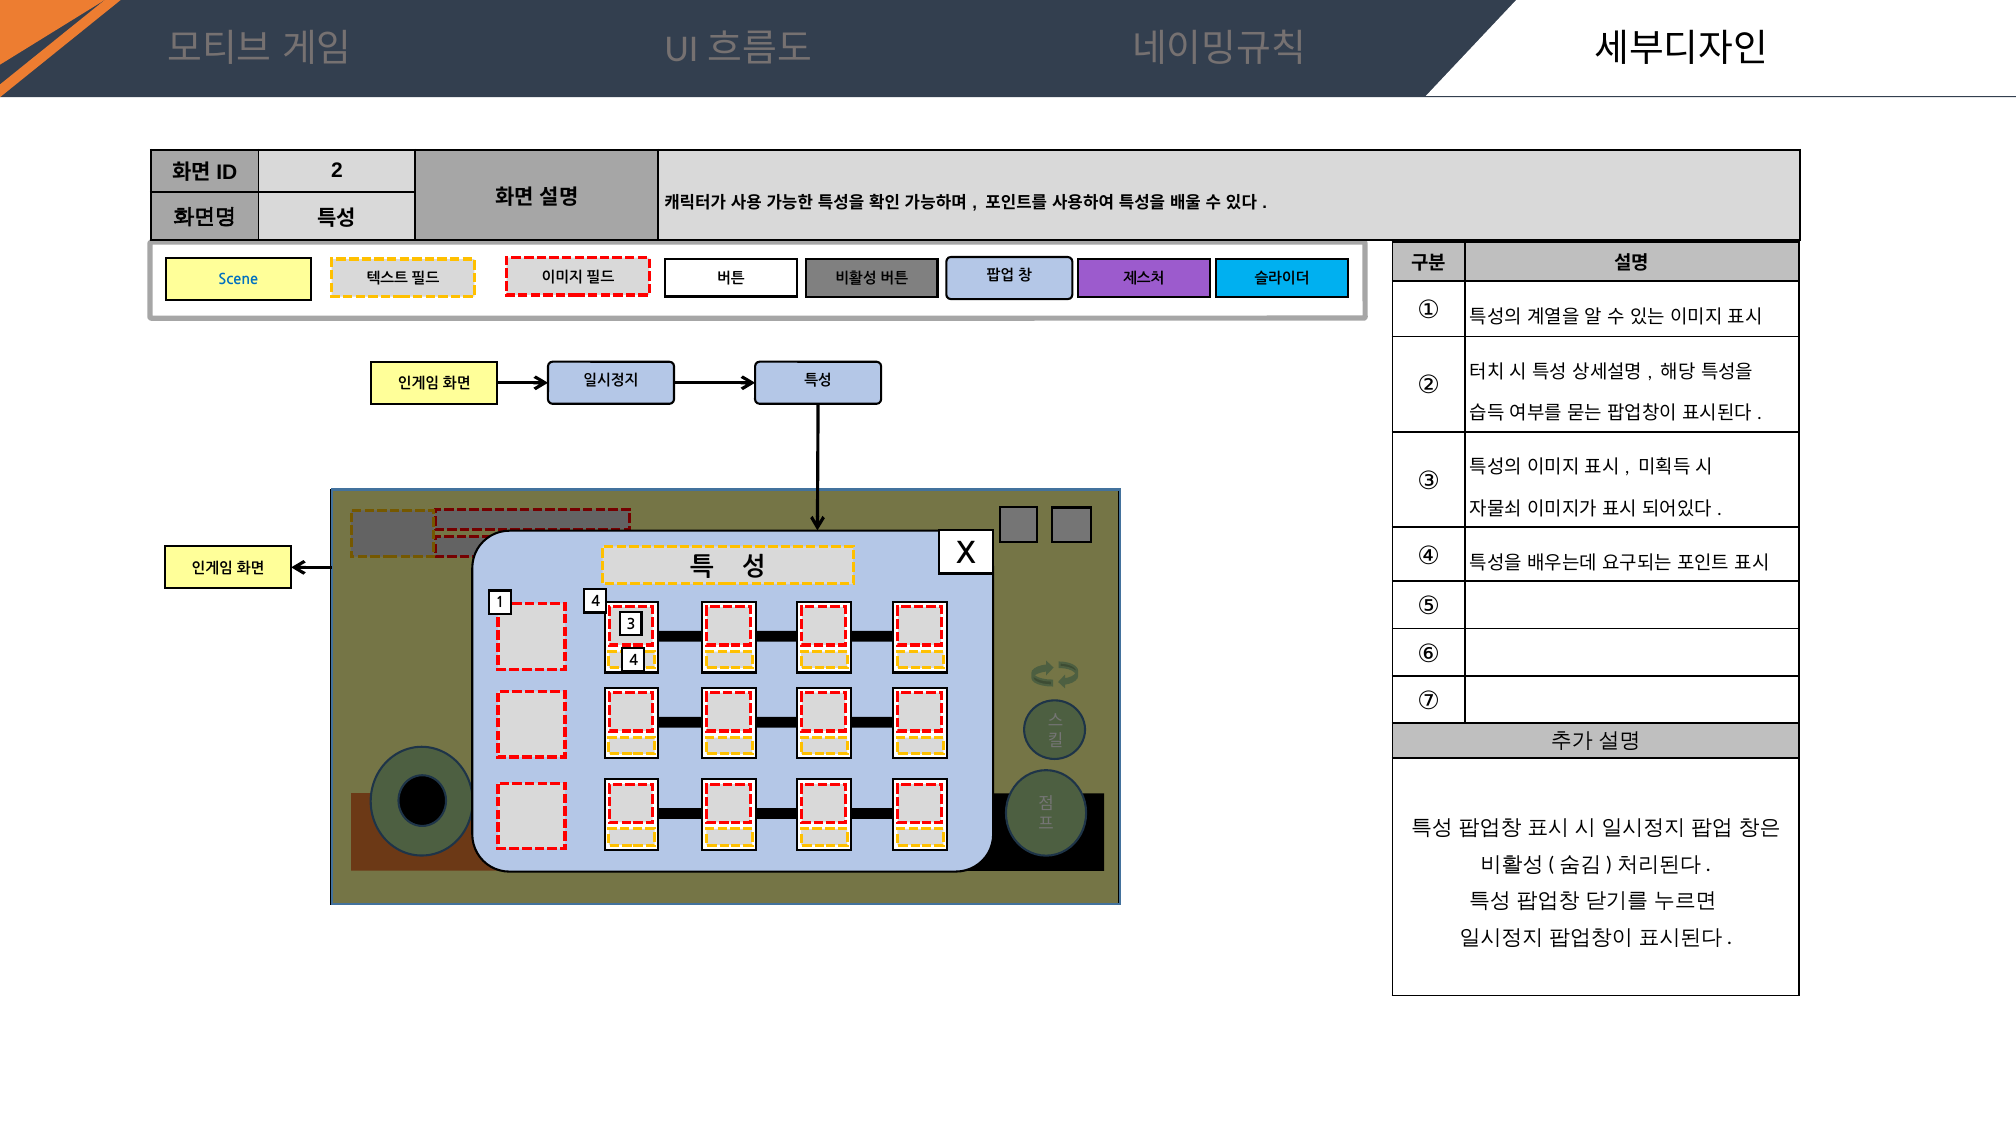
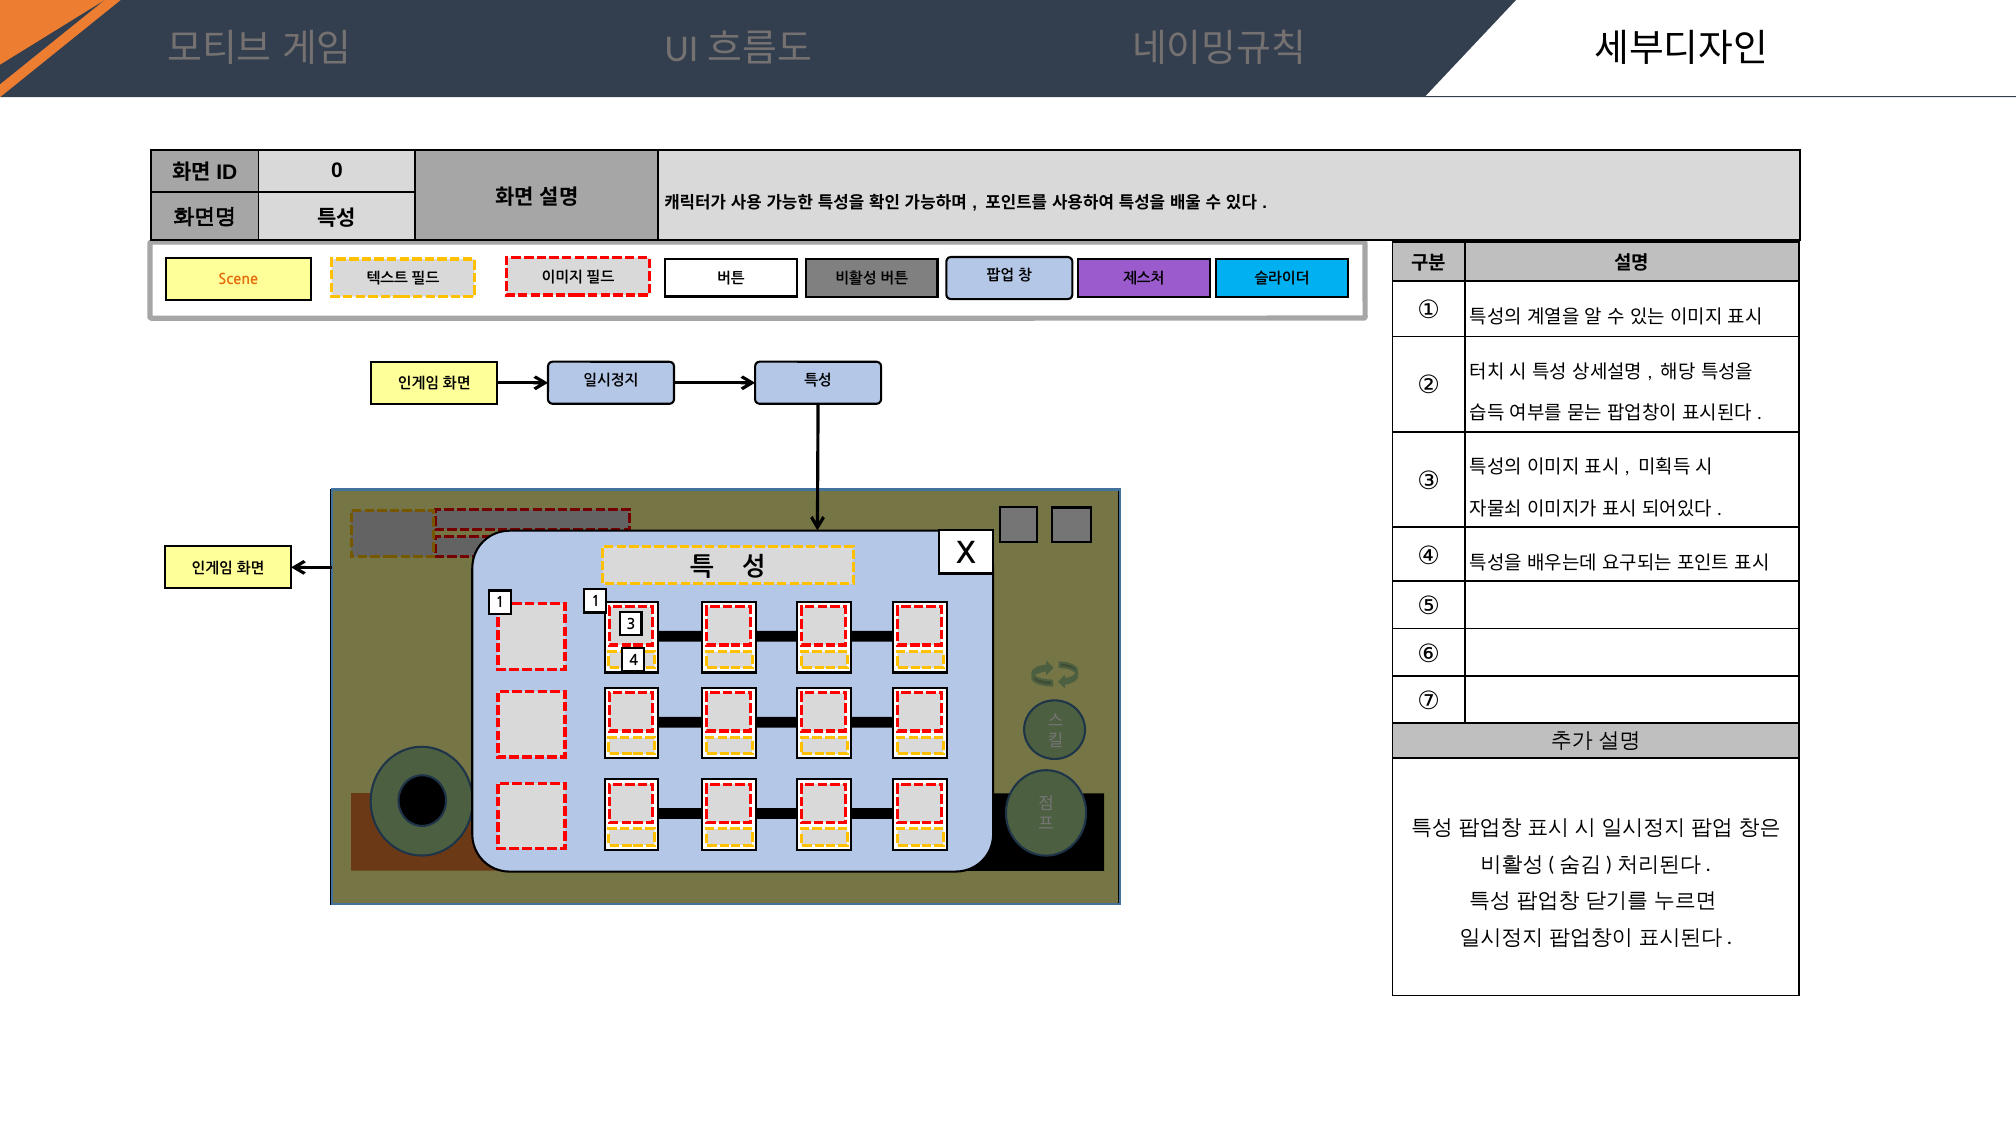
2: 2 -> 0 (337, 171)
Scene colour: blue -> orange (238, 280)
1 4: 4 -> 1 (596, 602)
